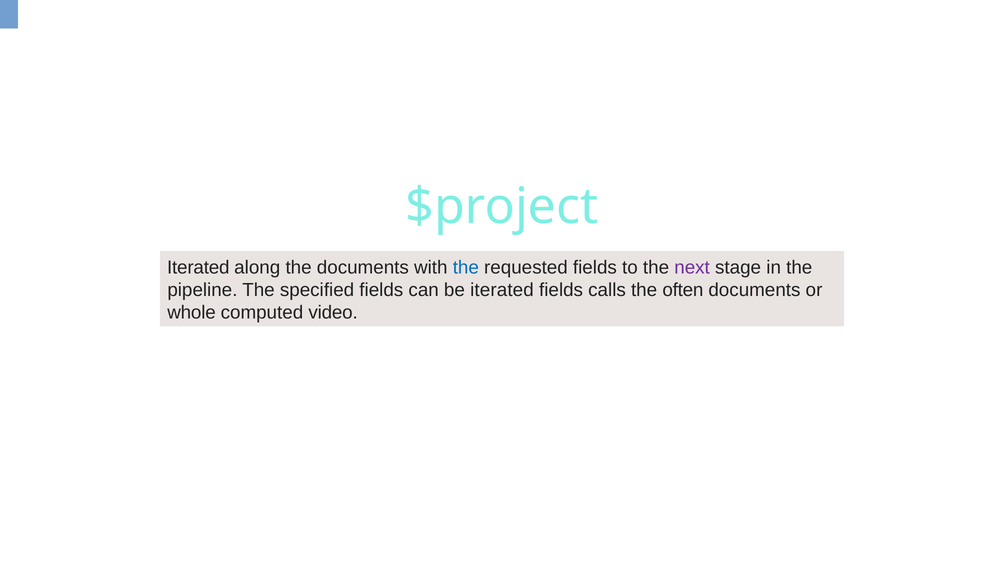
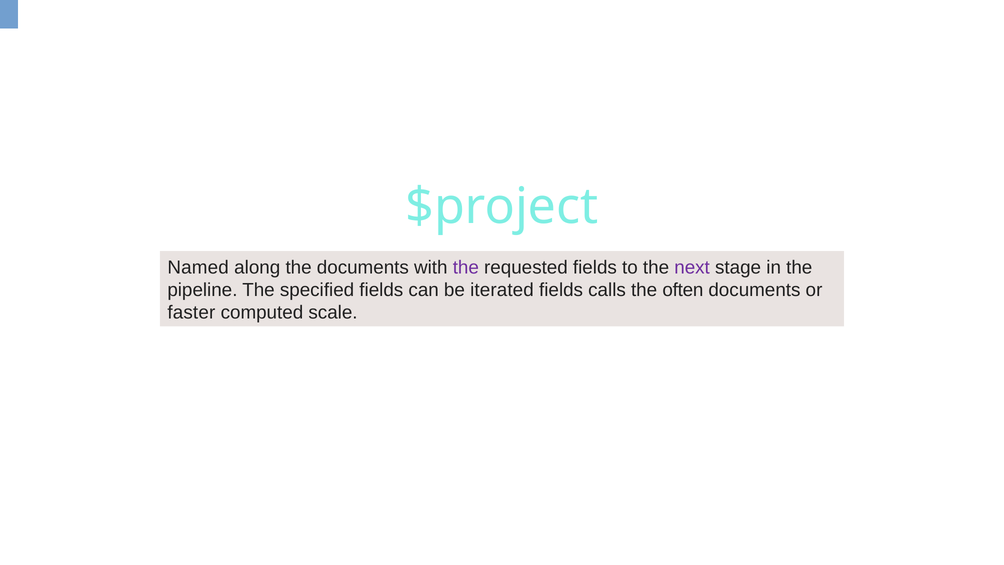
Iterated: Iterated -> Named (198, 267)
the colour: blue -> purple (466, 267)
whole: whole -> faster (191, 312)
video: video -> scale (333, 312)
